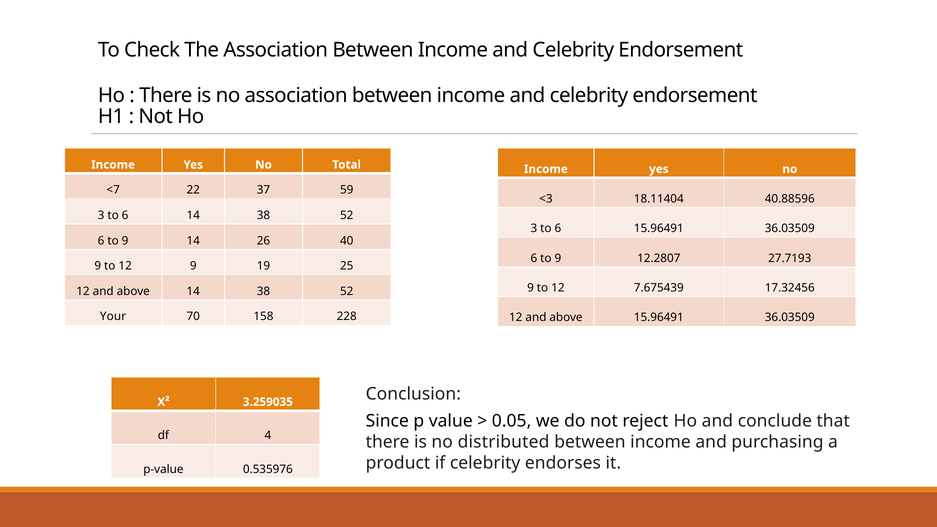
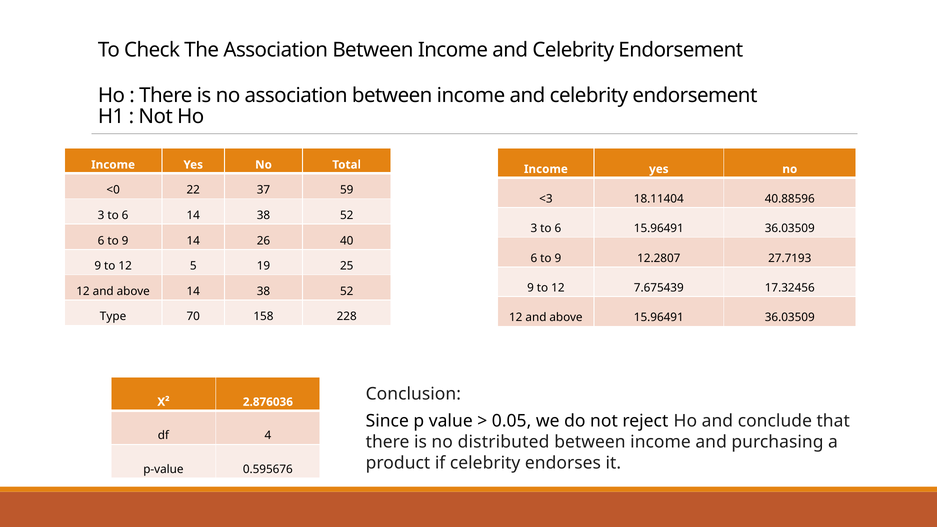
<7: <7 -> <0 (113, 190)
12 9: 9 -> 5 (193, 266)
Your: Your -> Type (113, 317)
3.259035: 3.259035 -> 2.876036 (268, 402)
0.535976: 0.535976 -> 0.595676 (268, 469)
